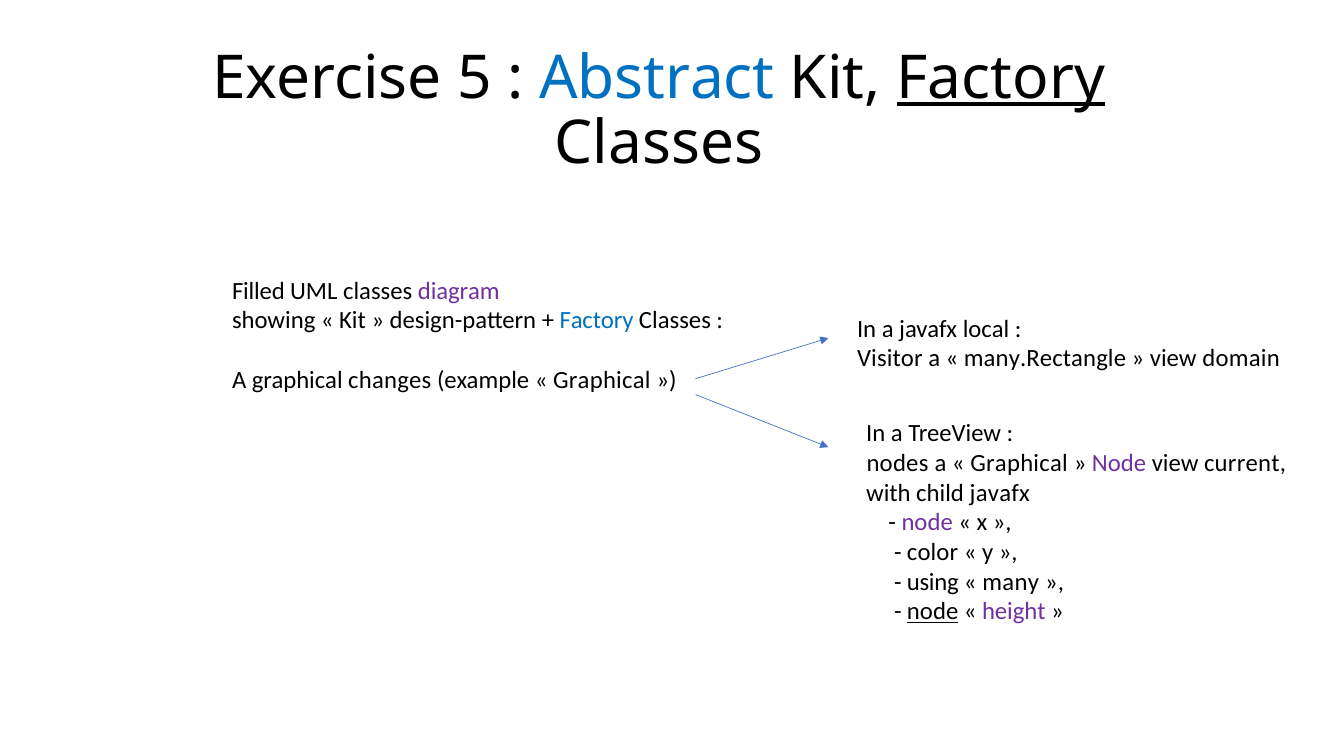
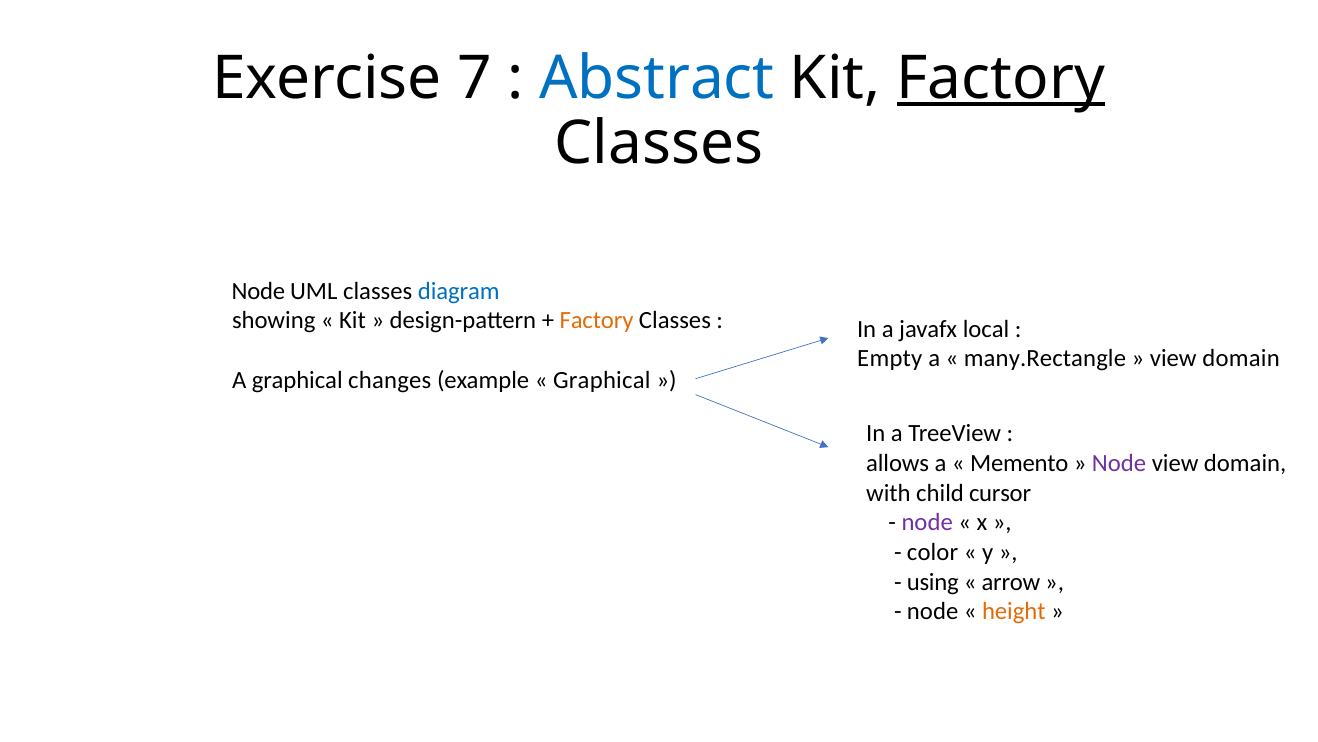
5: 5 -> 7 (475, 78)
Filled: Filled -> Node (258, 291)
diagram colour: purple -> blue (459, 291)
Factory colour: blue -> orange (597, 320)
Visitor: Visitor -> Empty (890, 358)
nodes: nodes -> allows (898, 463)
Graphical: Graphical -> Memento (1019, 463)
current: current -> domain (1245, 463)
child javafx: javafx -> cursor (1000, 493)
many: many -> arrow (1011, 582)
node underline: present -> none (933, 611)
height colour: purple -> orange (1014, 611)
